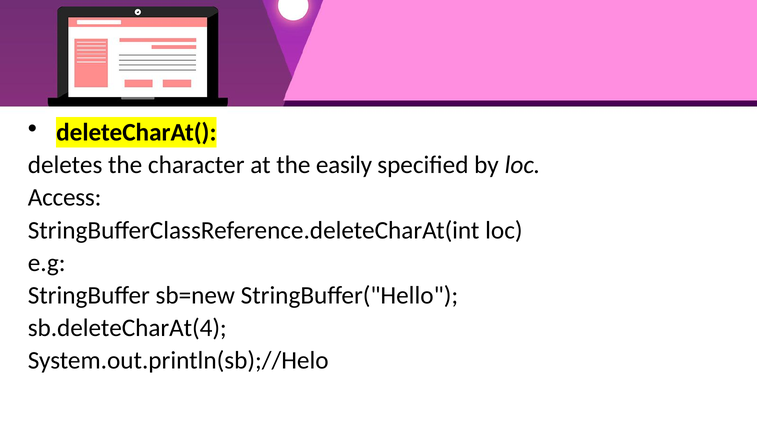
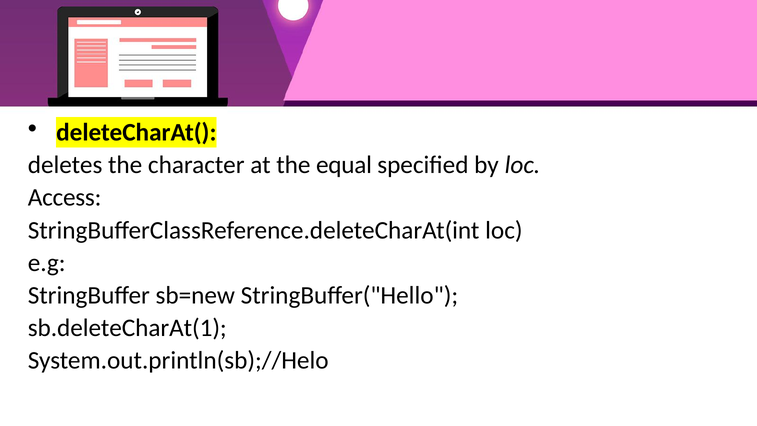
easily: easily -> equal (344, 165)
sb.deleteCharAt(4: sb.deleteCharAt(4 -> sb.deleteCharAt(1 (127, 328)
